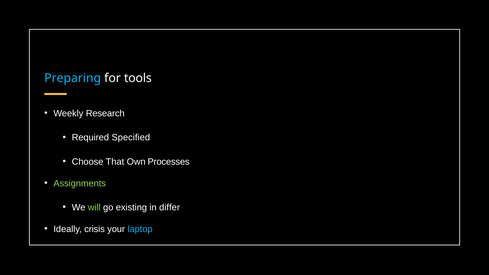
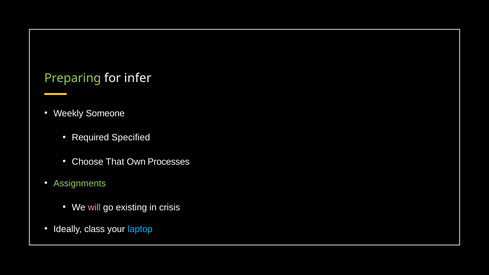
Preparing colour: light blue -> light green (73, 78)
tools: tools -> infer (138, 78)
Research: Research -> Someone (105, 113)
will colour: light green -> pink (94, 207)
differ: differ -> crisis (170, 207)
crisis: crisis -> class (95, 229)
